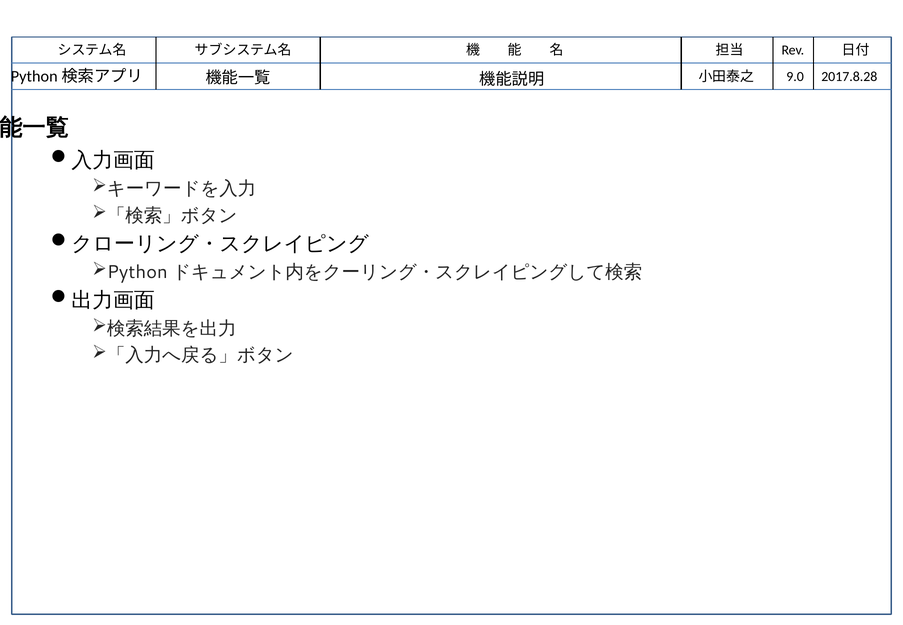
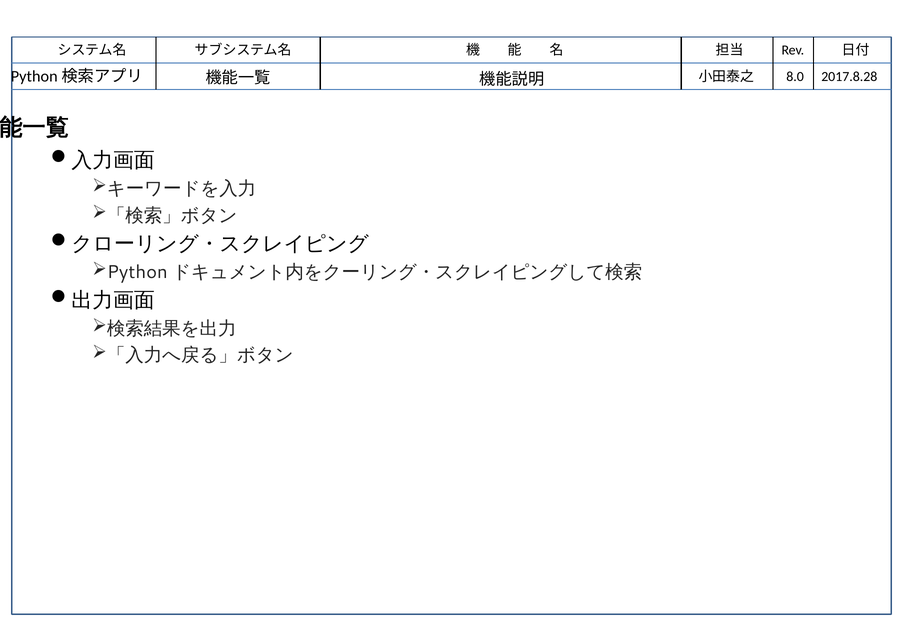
9.0: 9.0 -> 8.0 (795, 77)
